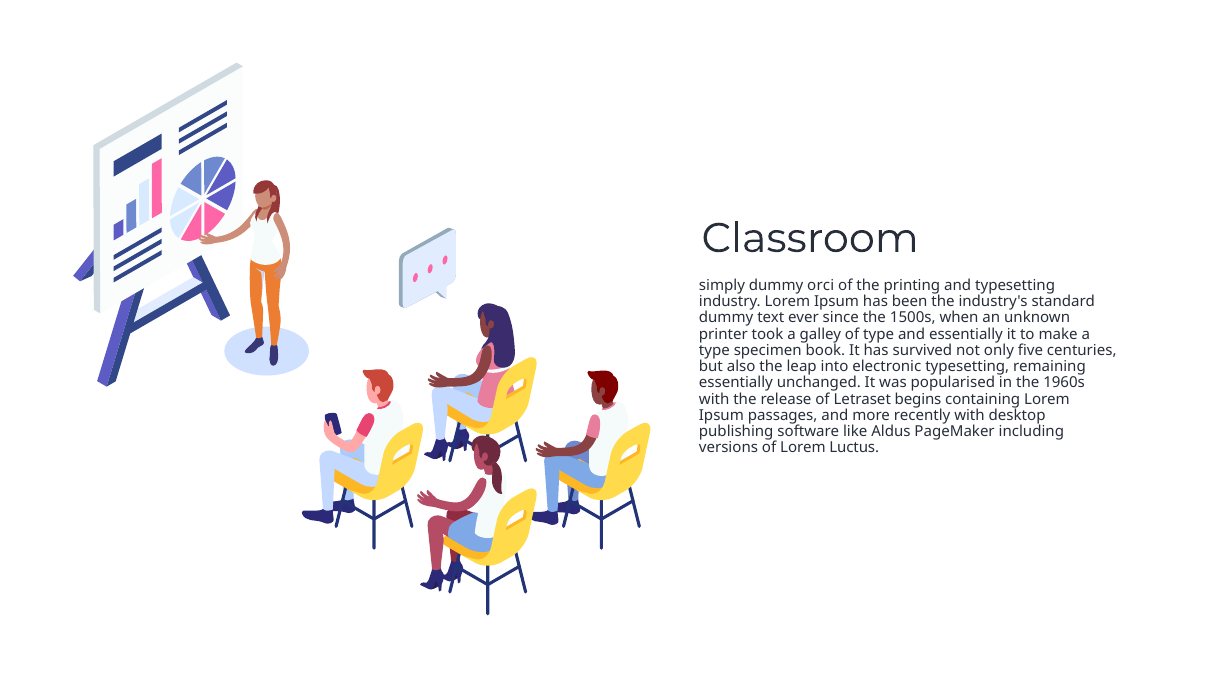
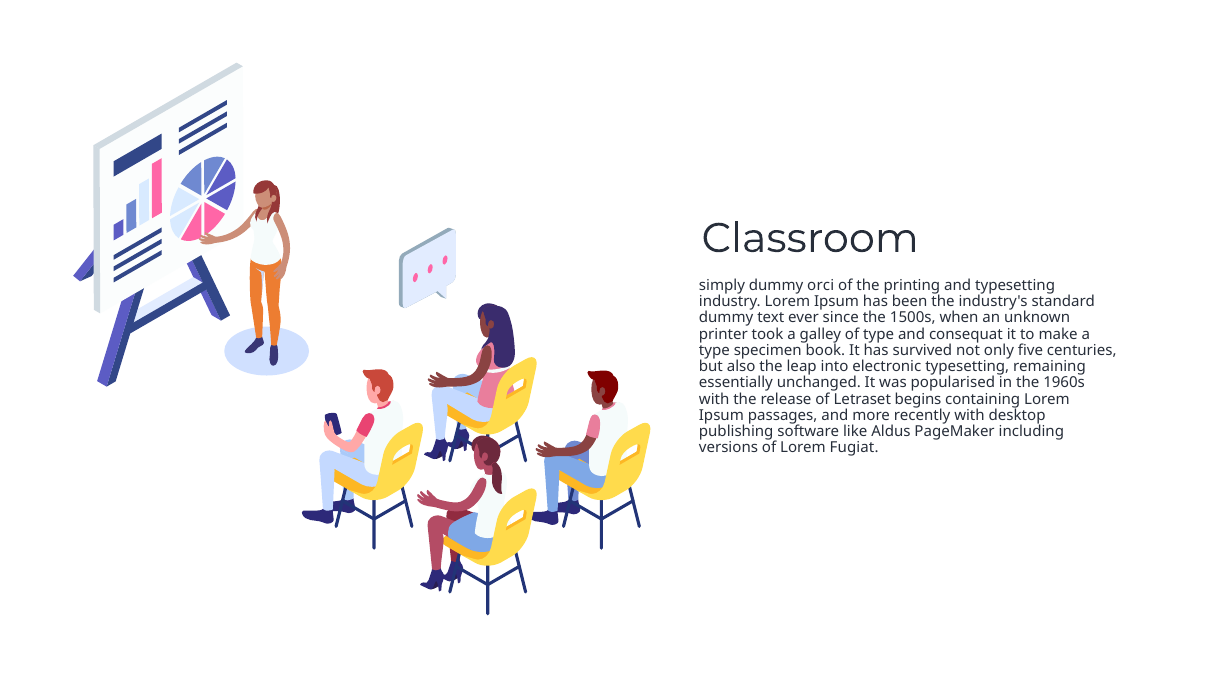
and essentially: essentially -> consequat (966, 334)
Luctus: Luctus -> Fugiat (854, 448)
